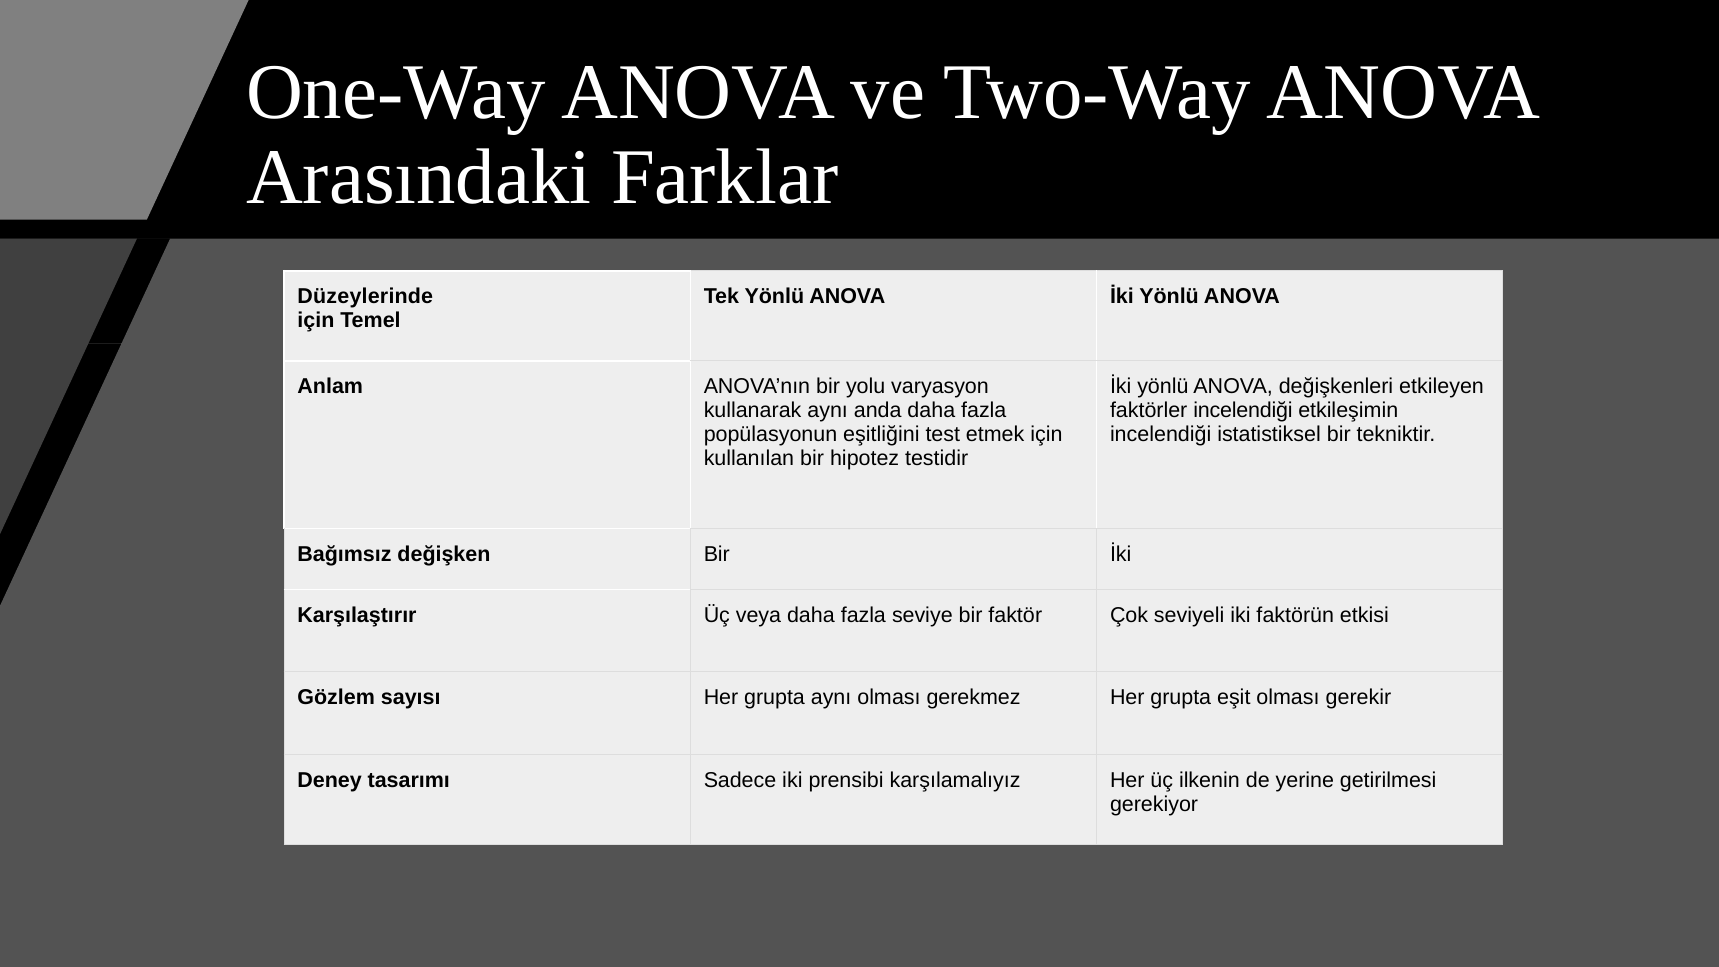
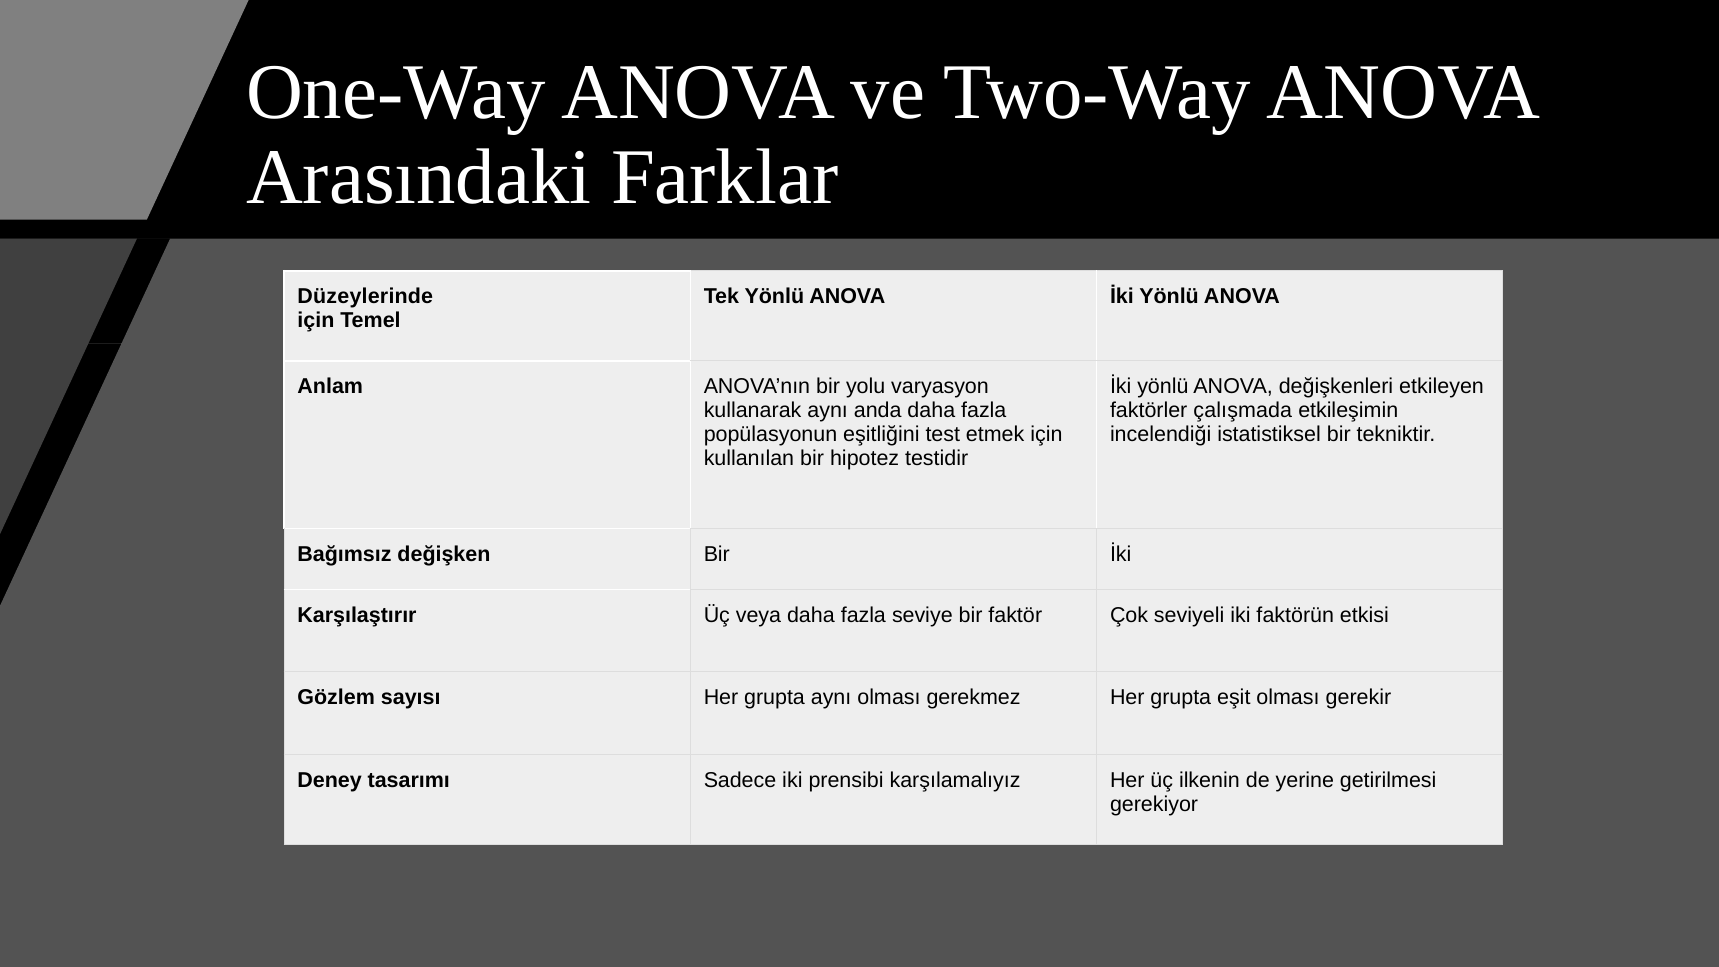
faktörler incelendiği: incelendiği -> çalışmada (1243, 411)
